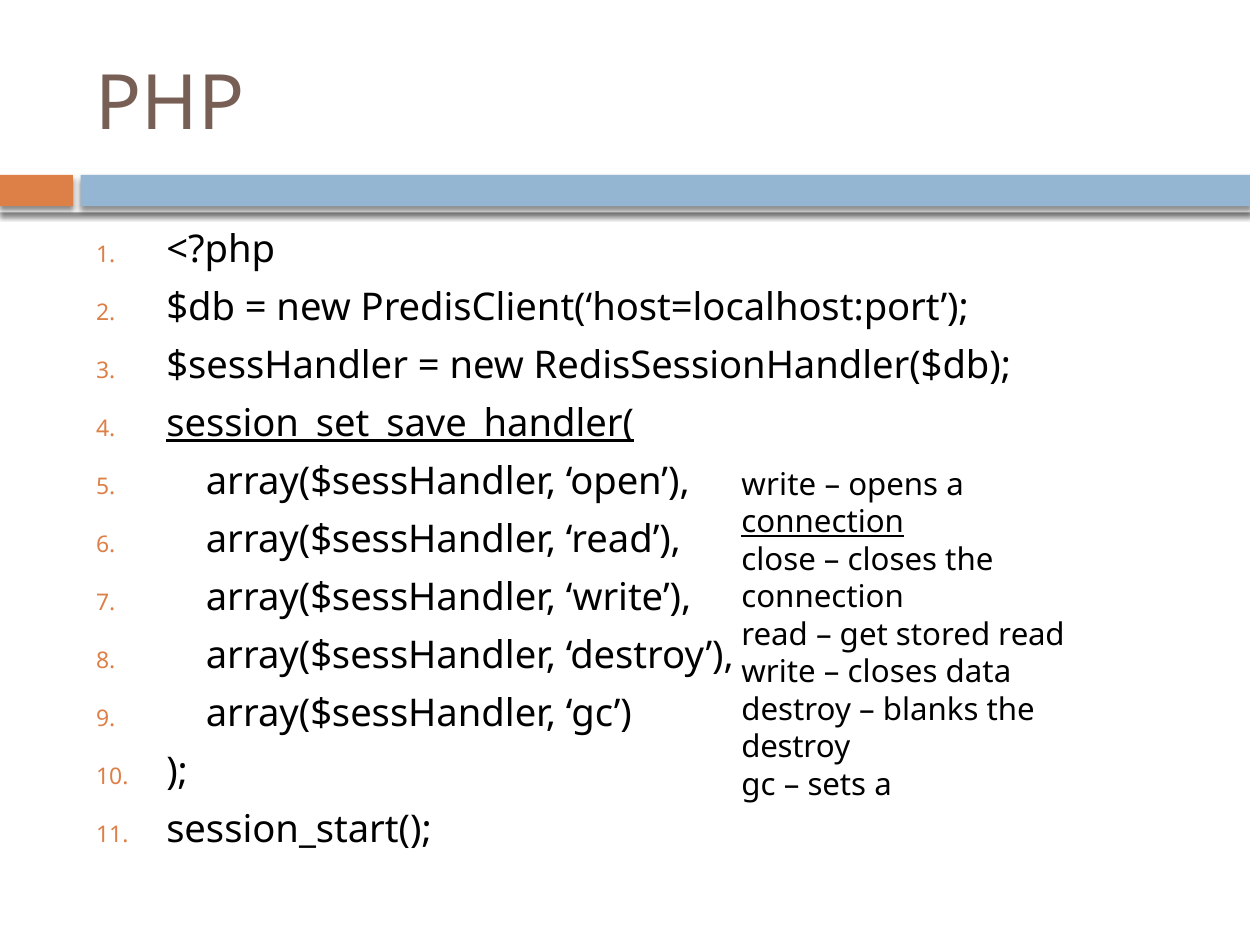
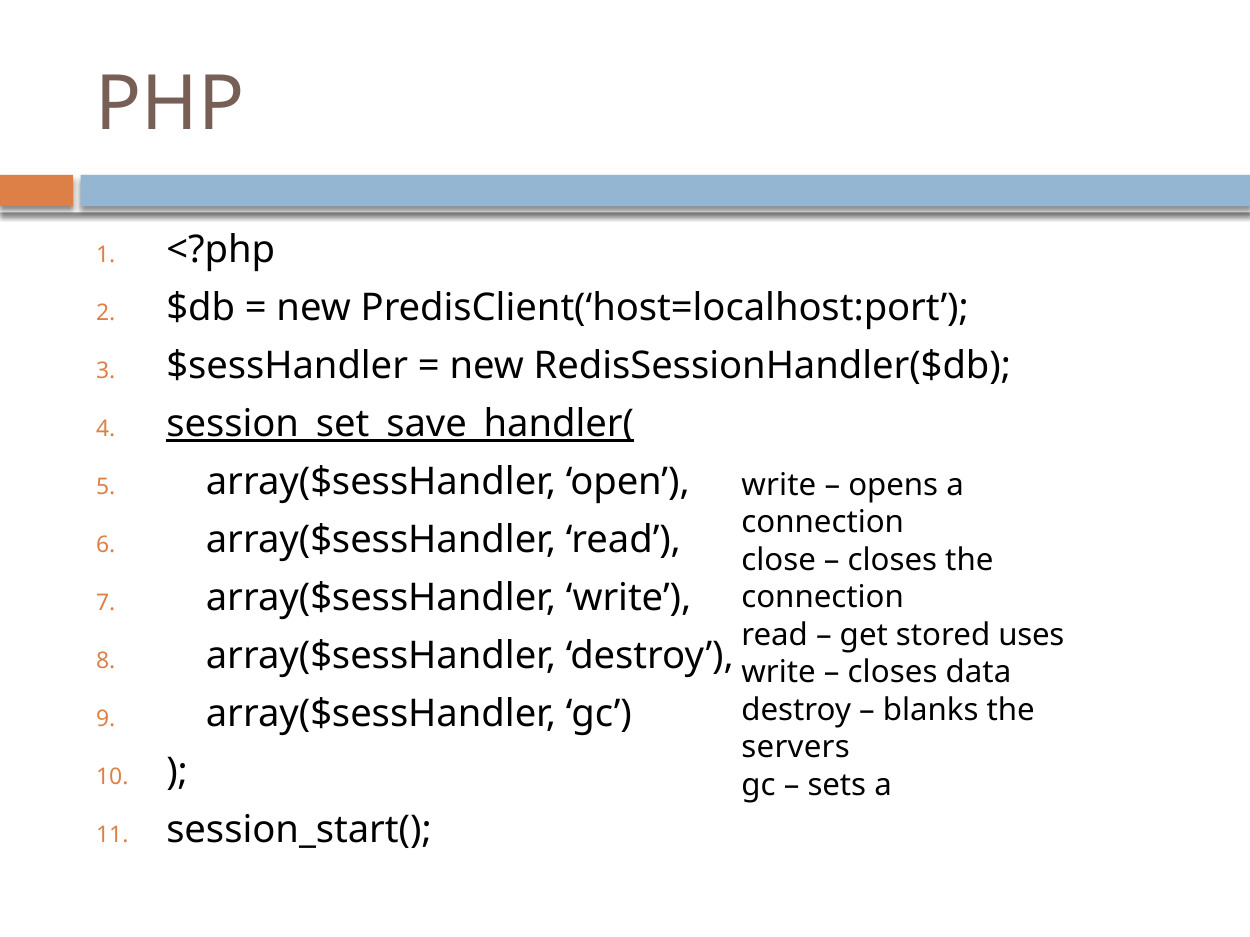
connection underline: present -> none (823, 523)
stored read: read -> uses (1031, 635)
destroy: destroy -> servers (796, 748)
